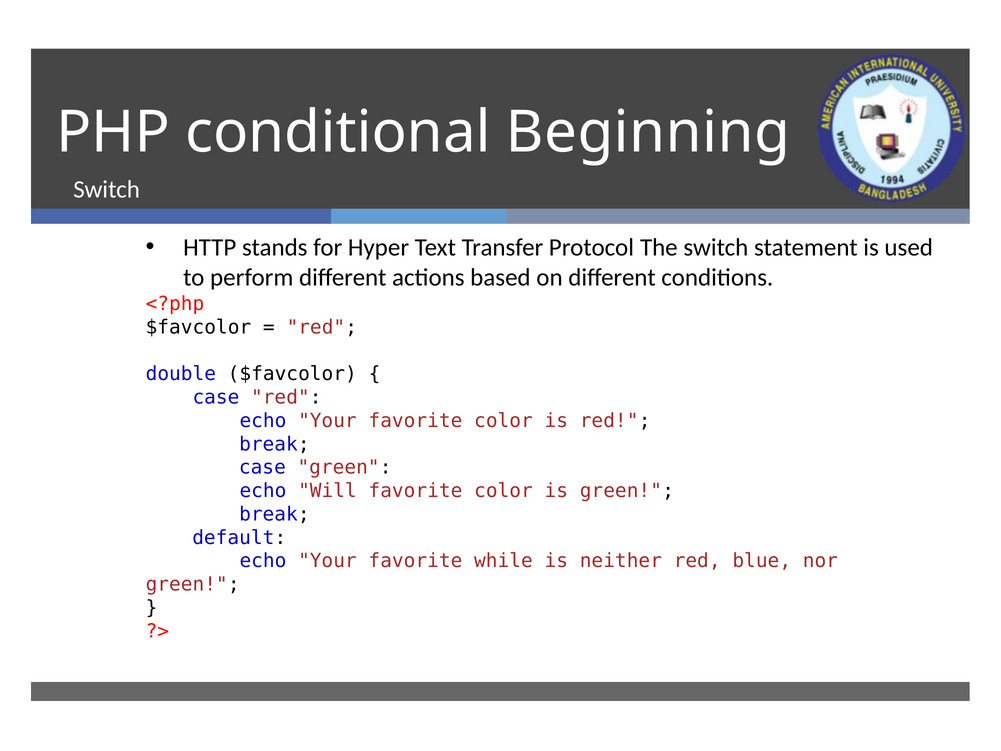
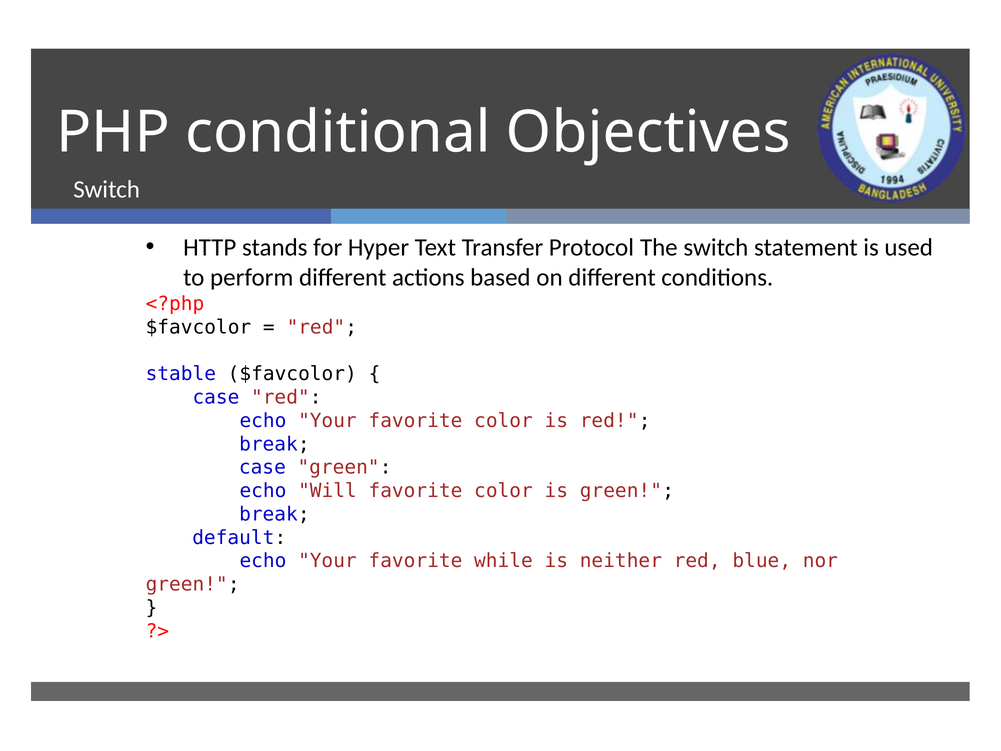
Beginning: Beginning -> Objectives (648, 132)
double: double -> stable (181, 374)
